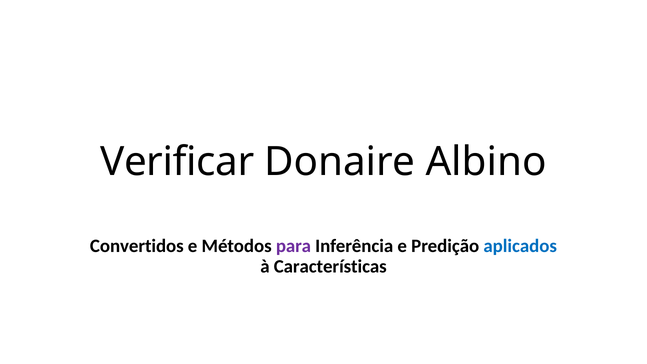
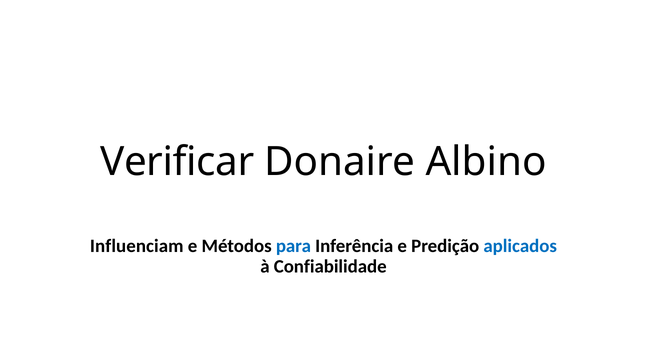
Convertidos: Convertidos -> Influenciam (137, 246)
para colour: purple -> blue (293, 246)
Características: Características -> Confiabilidade (330, 266)
